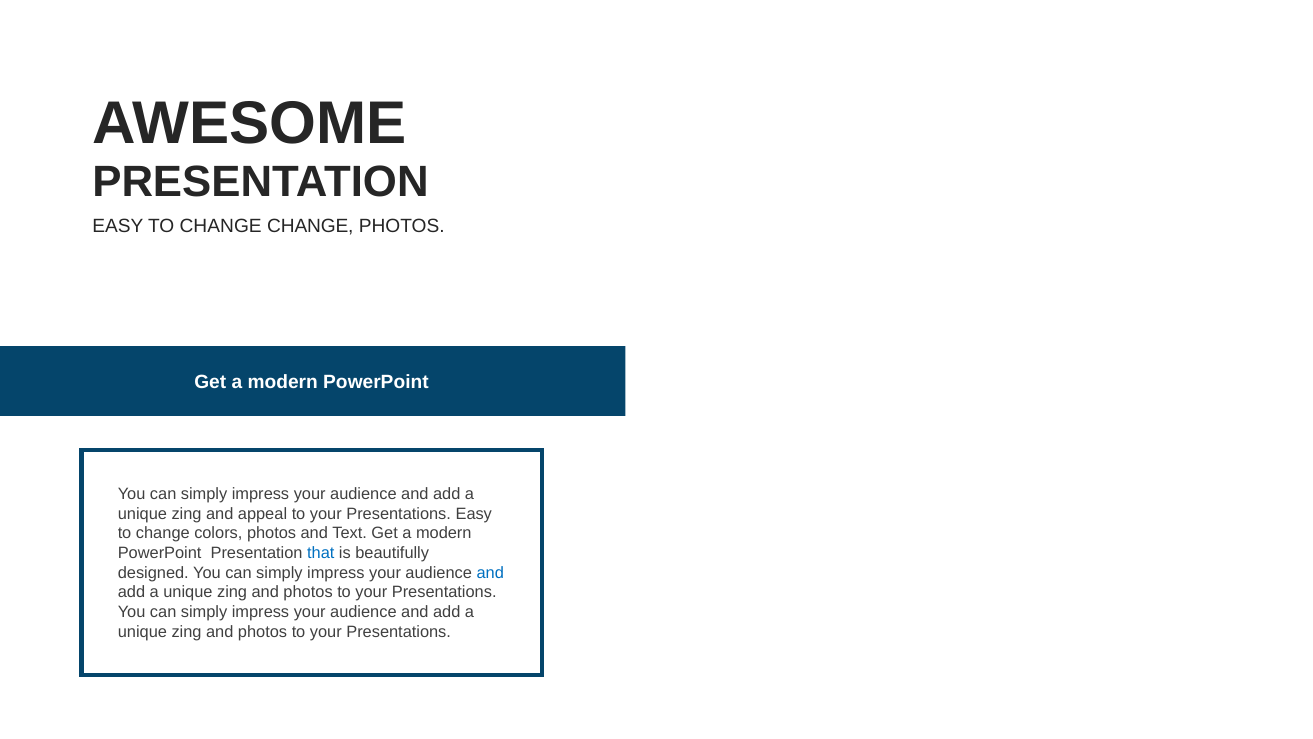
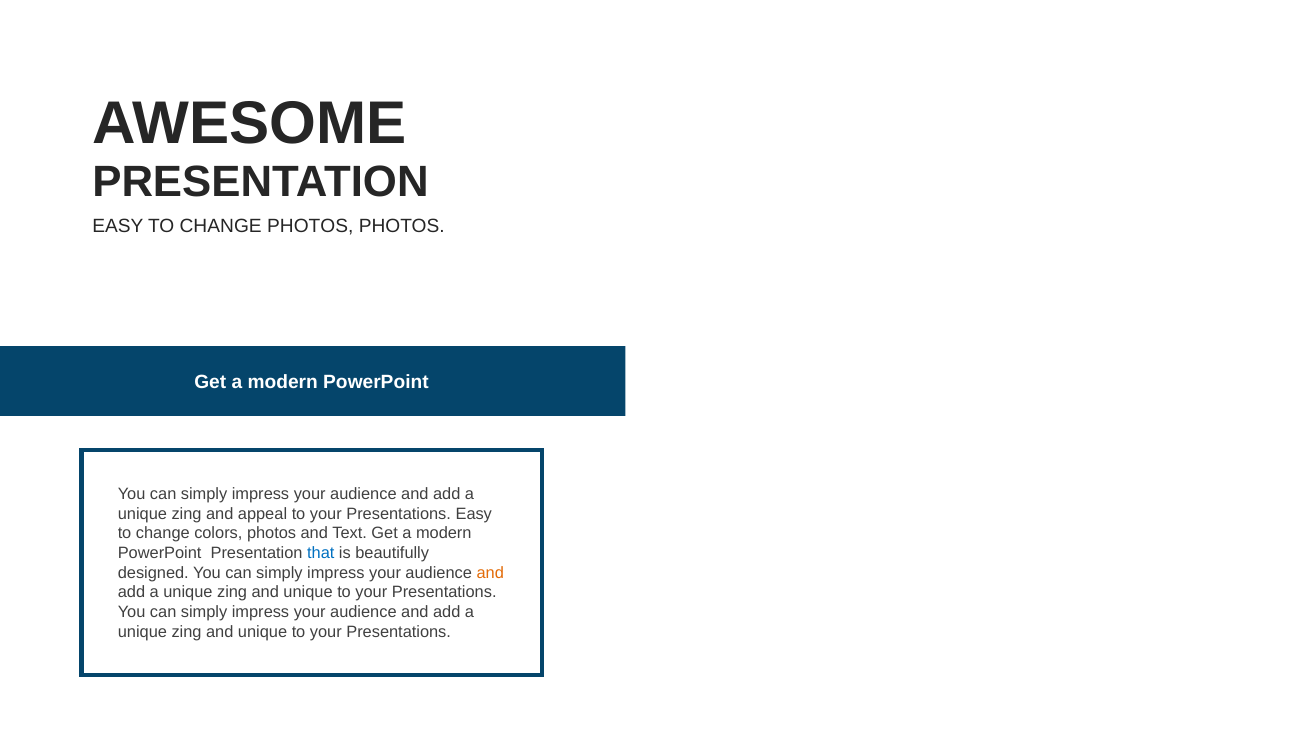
CHANGE CHANGE: CHANGE -> PHOTOS (310, 226)
and colour: blue -> orange (490, 572)
photos: photos -> unique (308, 592)
photos: photos -> unique (263, 631)
